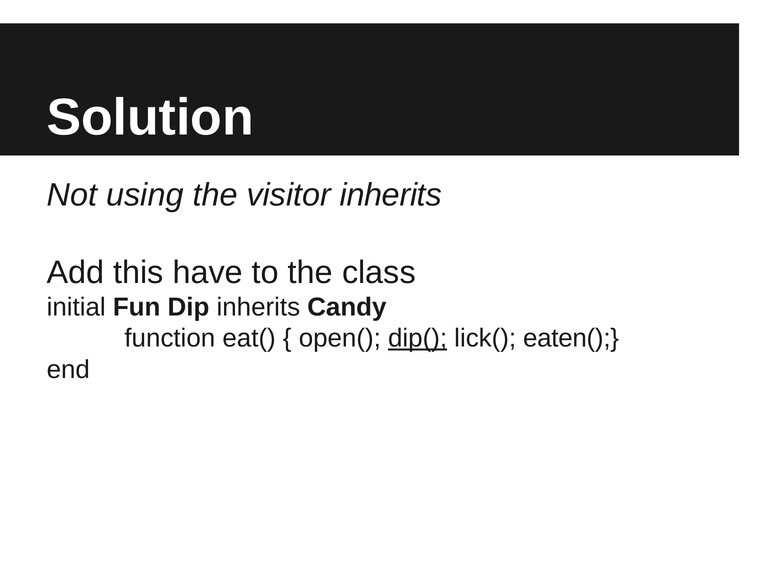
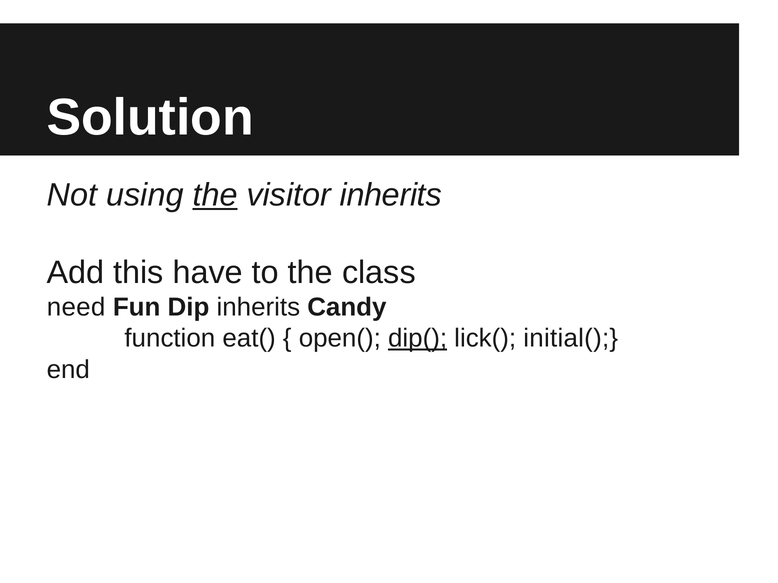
the underline: none -> present (215, 195)
initial: initial -> need (76, 308)
eaten(: eaten( -> initial( (571, 339)
